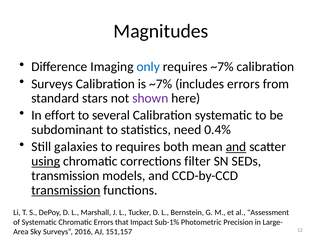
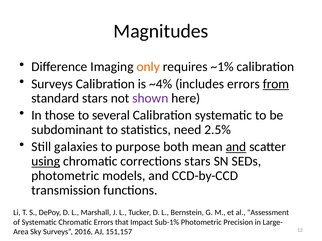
only colour: blue -> orange (148, 67)
requires ~7%: ~7% -> ~1% (222, 67)
is ~7%: ~7% -> ~4% (161, 84)
from underline: none -> present (276, 84)
effort: effort -> those (60, 116)
0.4%: 0.4% -> 2.5% (218, 130)
to requires: requires -> purpose (138, 147)
corrections filter: filter -> stars (198, 162)
transmission: transmission -> photometric (65, 176)
transmission underline: present -> none (66, 191)
